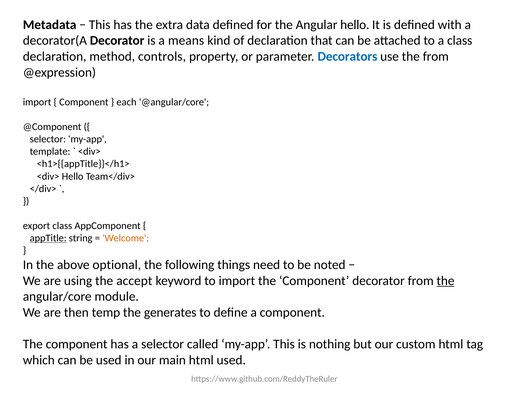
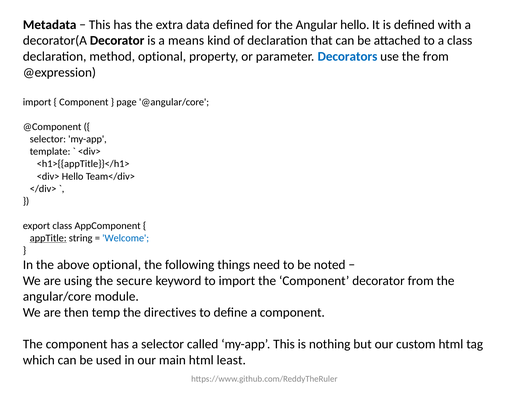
method controls: controls -> optional (162, 56)
each: each -> page (127, 102)
Welcome colour: orange -> blue (126, 238)
accept: accept -> secure (134, 280)
the underline: present -> none (446, 280)
generates: generates -> directives (170, 312)
html used: used -> least (231, 360)
